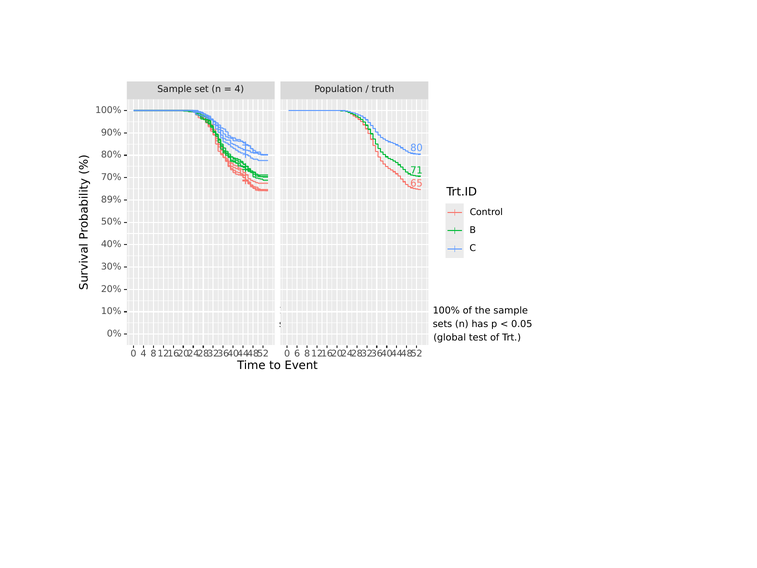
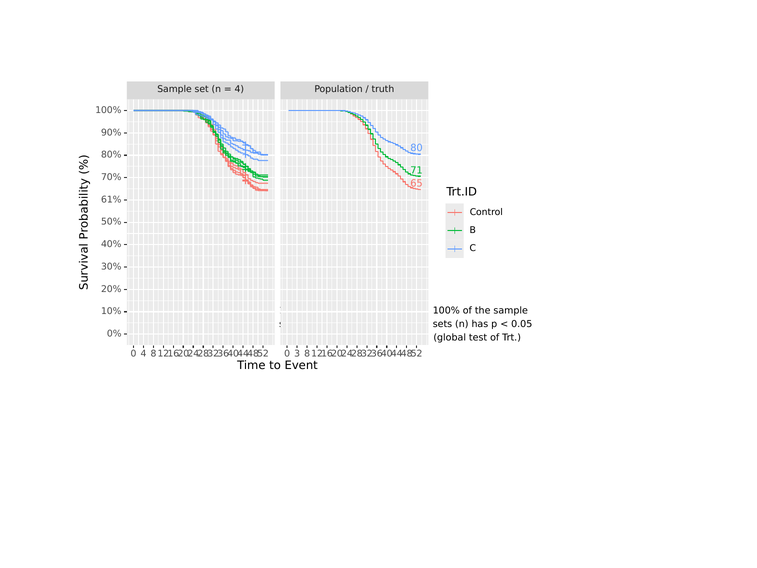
89%: 89% -> 61% (111, 199)
6: 6 -> 3 (297, 353)
